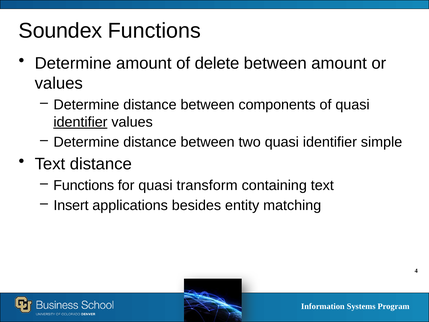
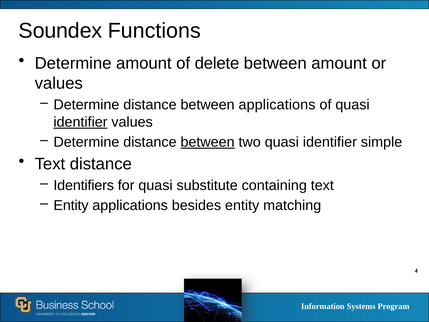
between components: components -> applications (277, 105)
between underline: none -> present (208, 142)
Functions: Functions -> Identifiers (84, 185)
transform: transform -> substitute (207, 185)
Insert: Insert -> Entity (71, 205)
